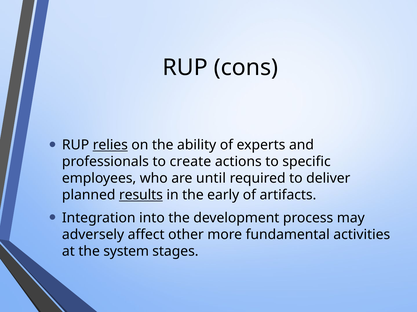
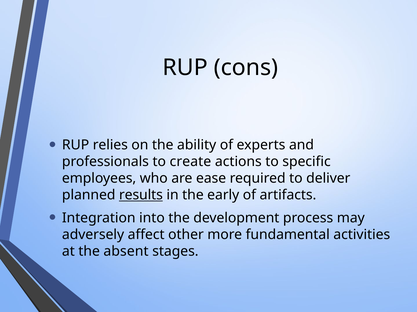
relies underline: present -> none (110, 145)
until: until -> ease (211, 179)
system: system -> absent (126, 252)
